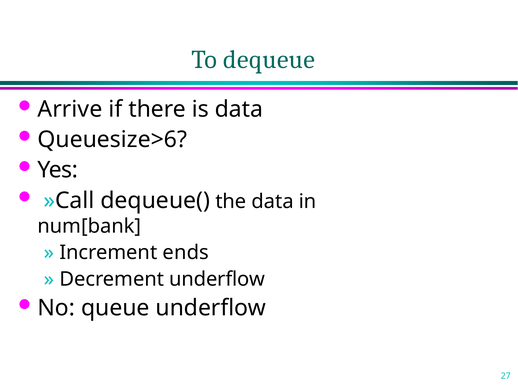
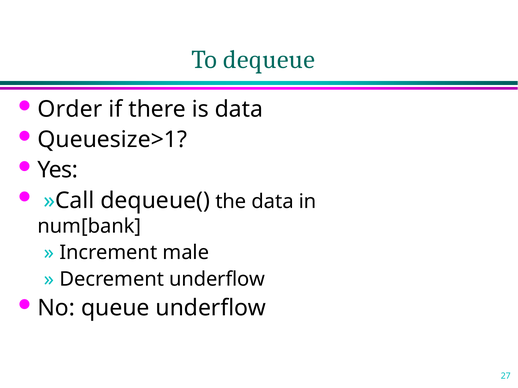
Arrive: Arrive -> Order (70, 109)
Queuesize>6: Queuesize>6 -> Queuesize>1 (112, 140)
ends: ends -> male (186, 253)
